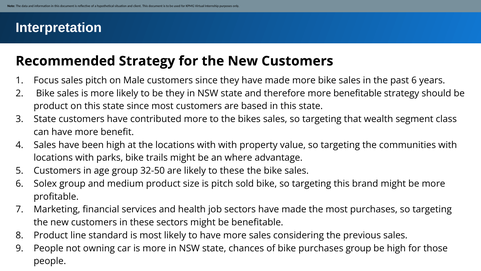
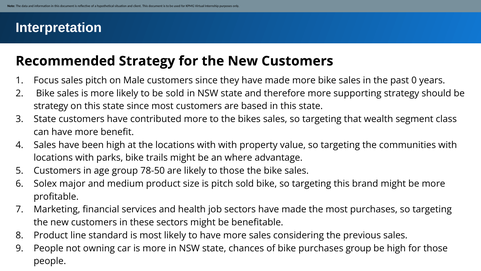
past 6: 6 -> 0 (414, 80)
be they: they -> sold (175, 93)
more benefitable: benefitable -> supporting (357, 93)
product: product -> strategy (51, 106)
32-50: 32-50 -> 78-50 (153, 171)
to these: these -> those (232, 171)
Solex group: group -> major (72, 183)
